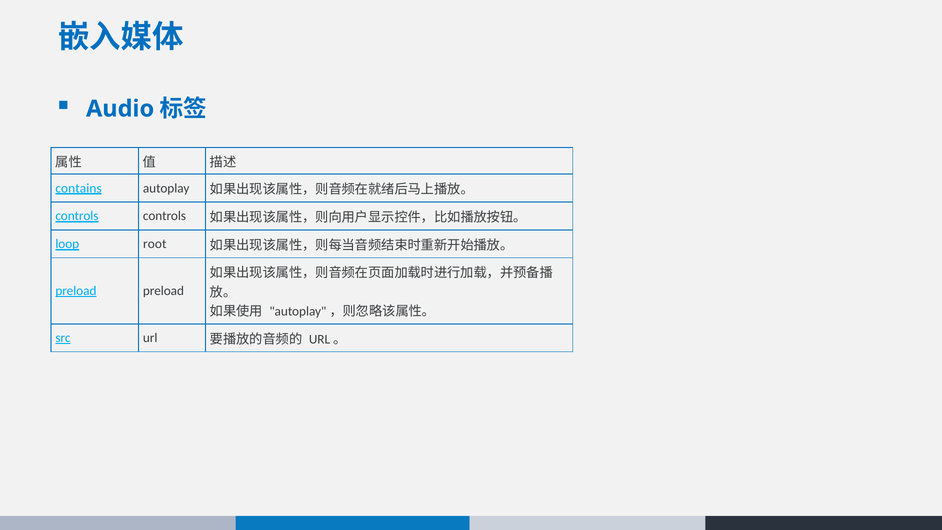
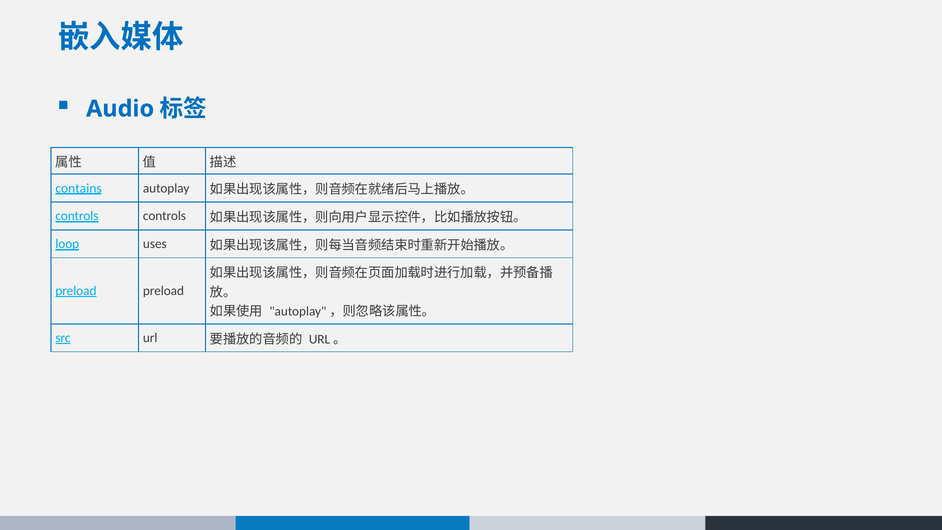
root: root -> uses (155, 244)
